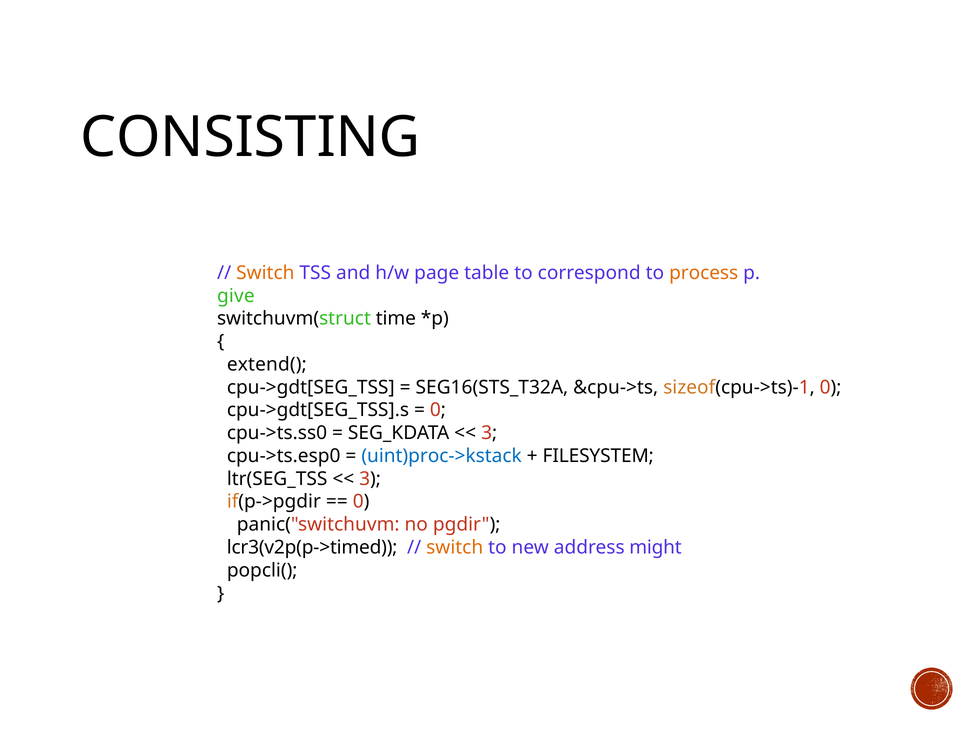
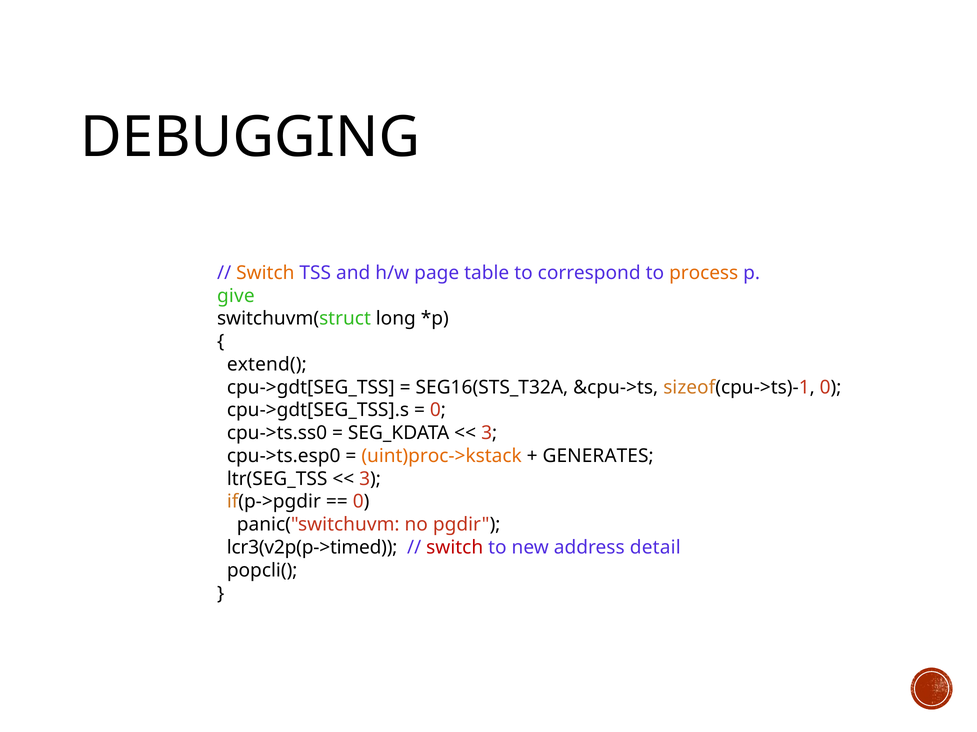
CONSISTING: CONSISTING -> DEBUGGING (250, 137)
time: time -> long (396, 319)
uint)proc->kstack colour: blue -> orange (442, 456)
FILESYSTEM: FILESYSTEM -> GENERATES (598, 456)
switch colour: orange -> red (455, 548)
might: might -> detail (655, 548)
